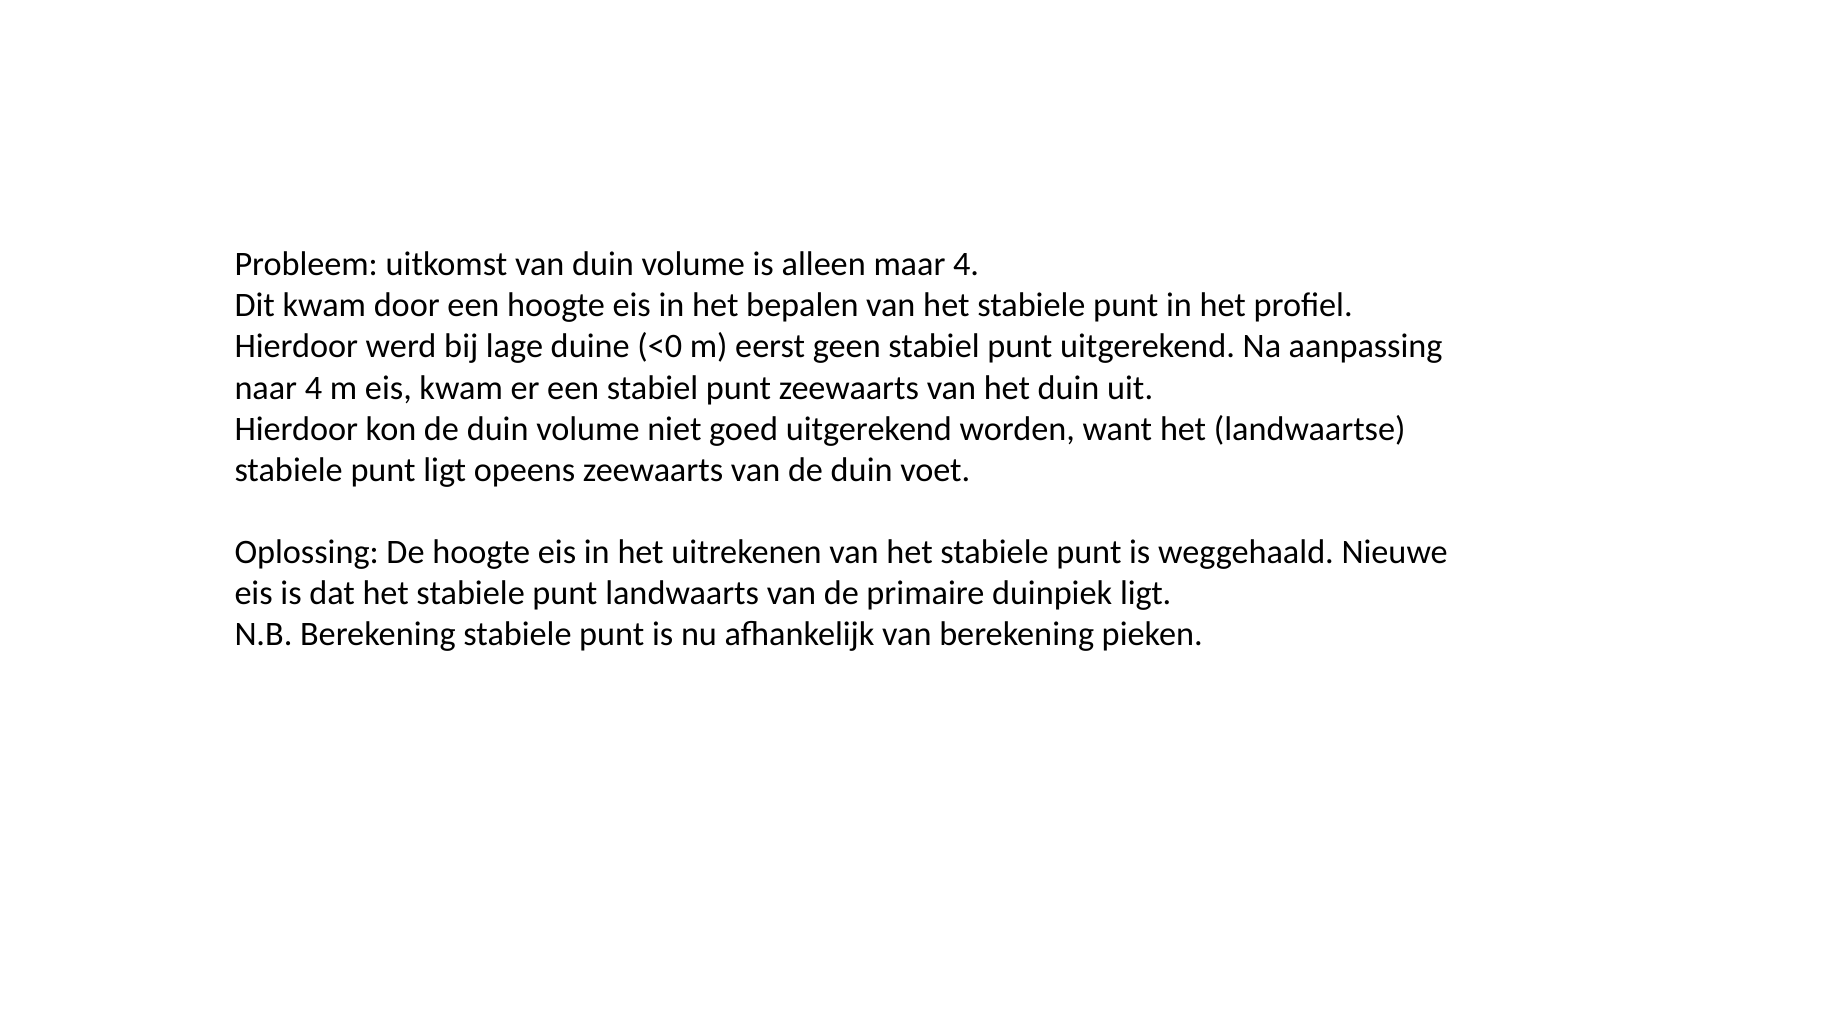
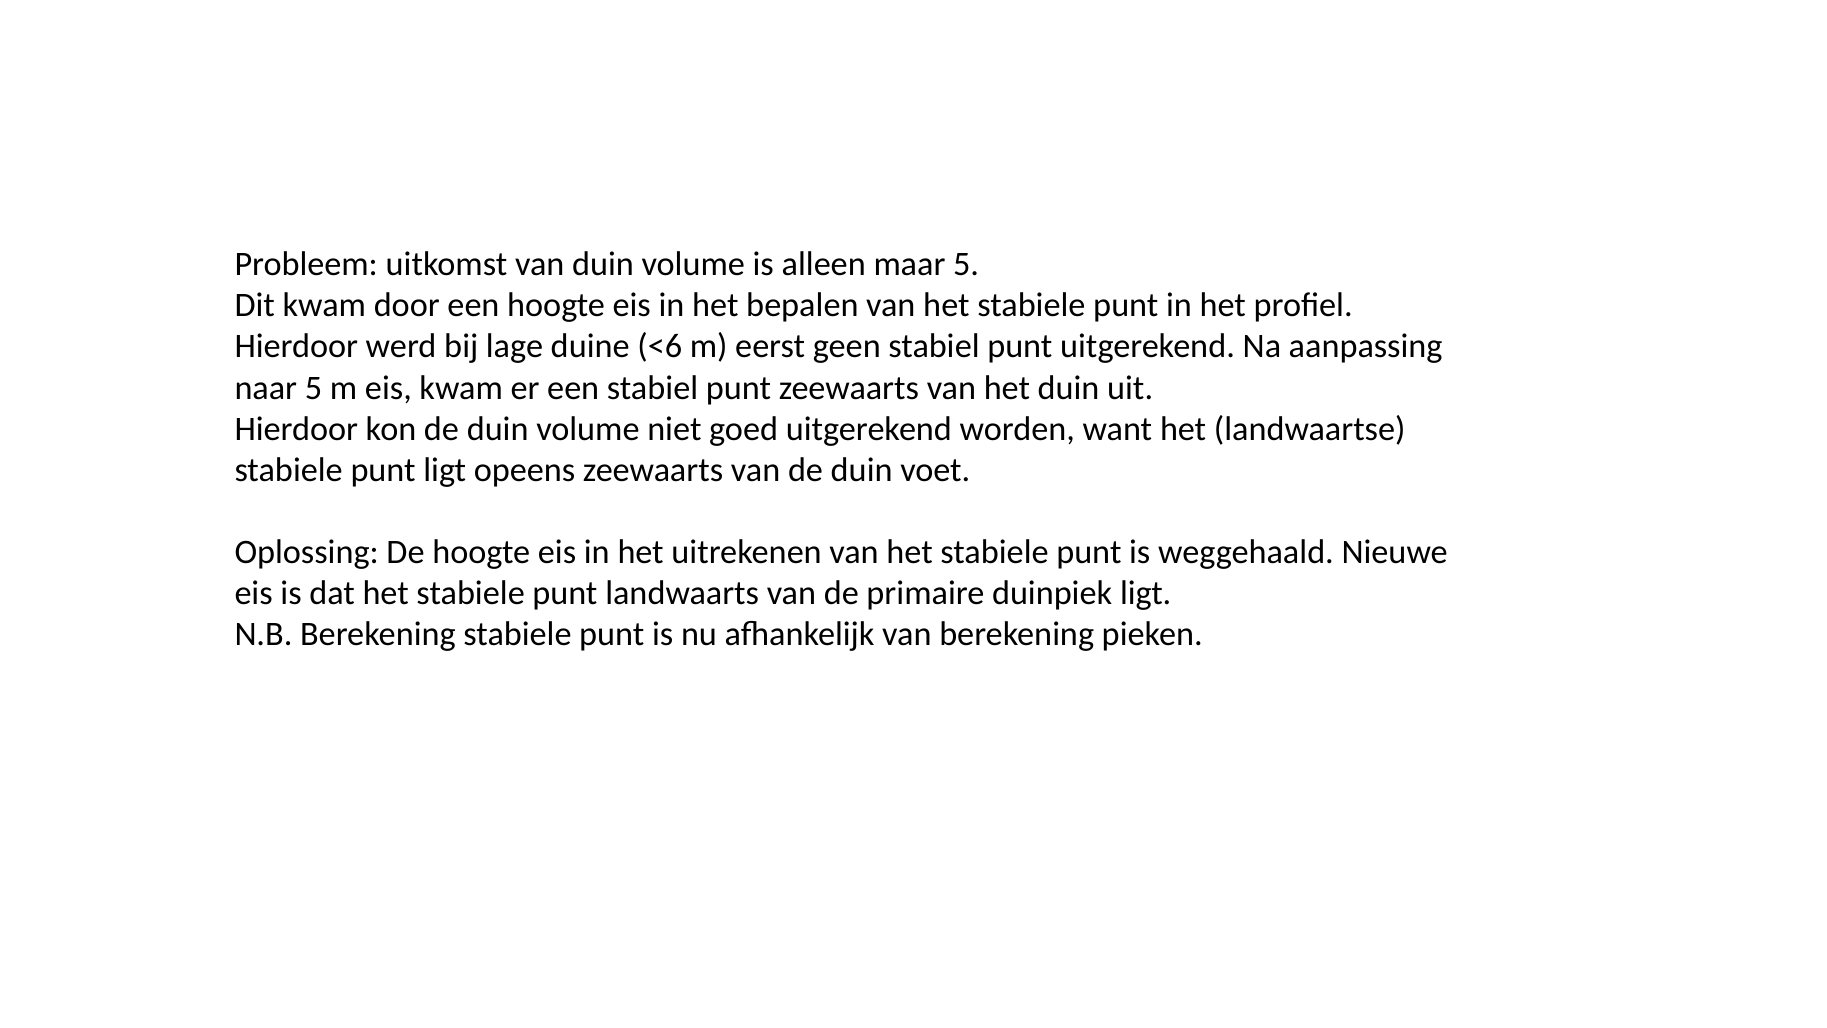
maar 4: 4 -> 5 (966, 264)
<0: <0 -> <6 (660, 346)
naar 4: 4 -> 5 (313, 388)
